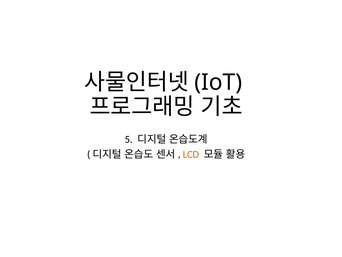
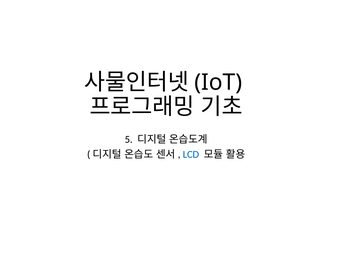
LCD colour: orange -> blue (191, 154)
